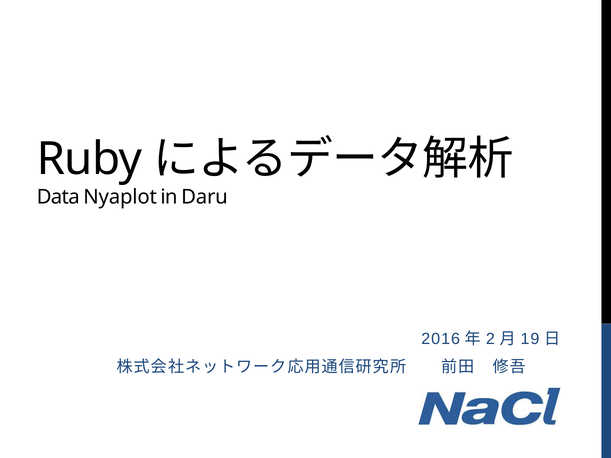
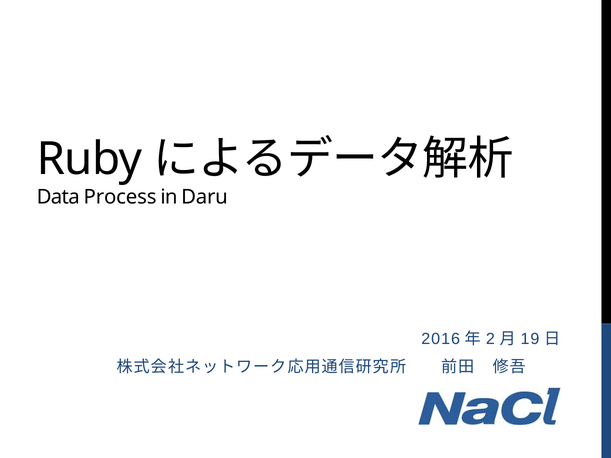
Nyaplot: Nyaplot -> Process (120, 197)
